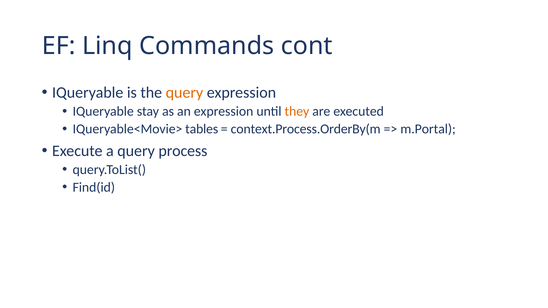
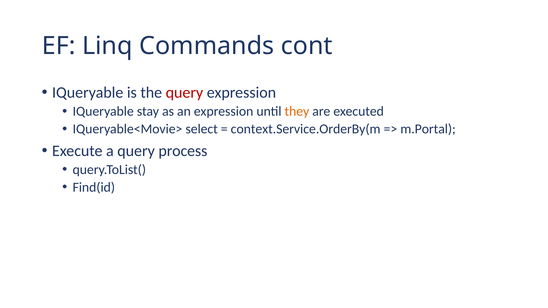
query colour: orange -> red (184, 93)
tables: tables -> select (202, 129)
context.Process.OrderBy(m: context.Process.OrderBy(m -> context.Service.OrderBy(m (306, 129)
